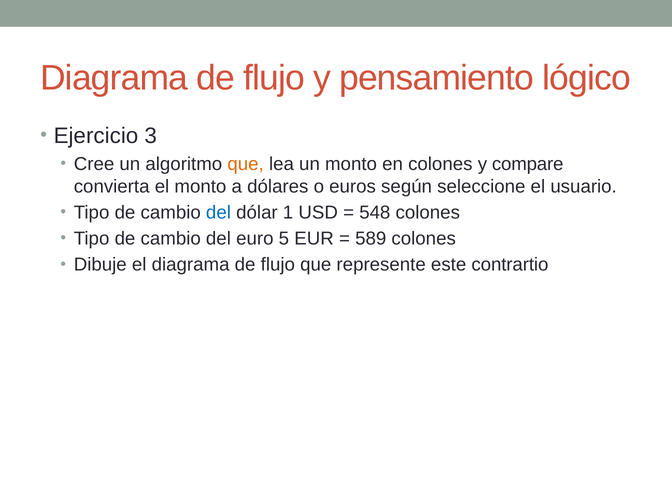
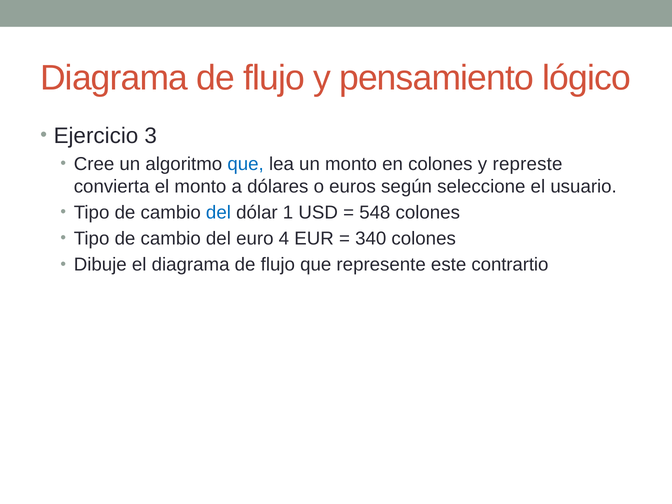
que colour: orange -> blue (246, 164)
compare: compare -> represte (528, 164)
5: 5 -> 4 (284, 239)
589: 589 -> 340 (371, 239)
